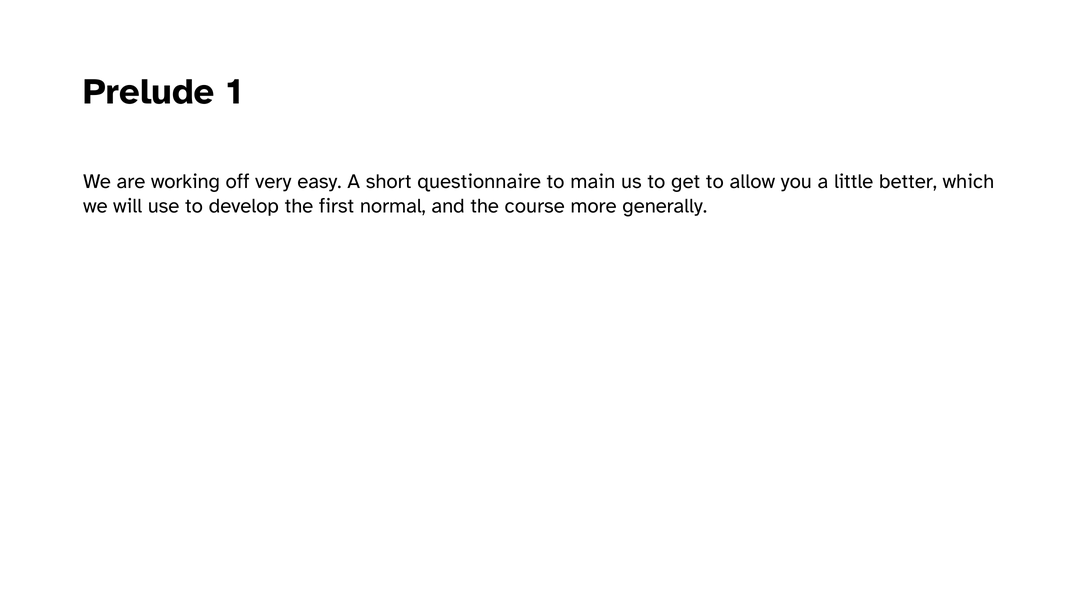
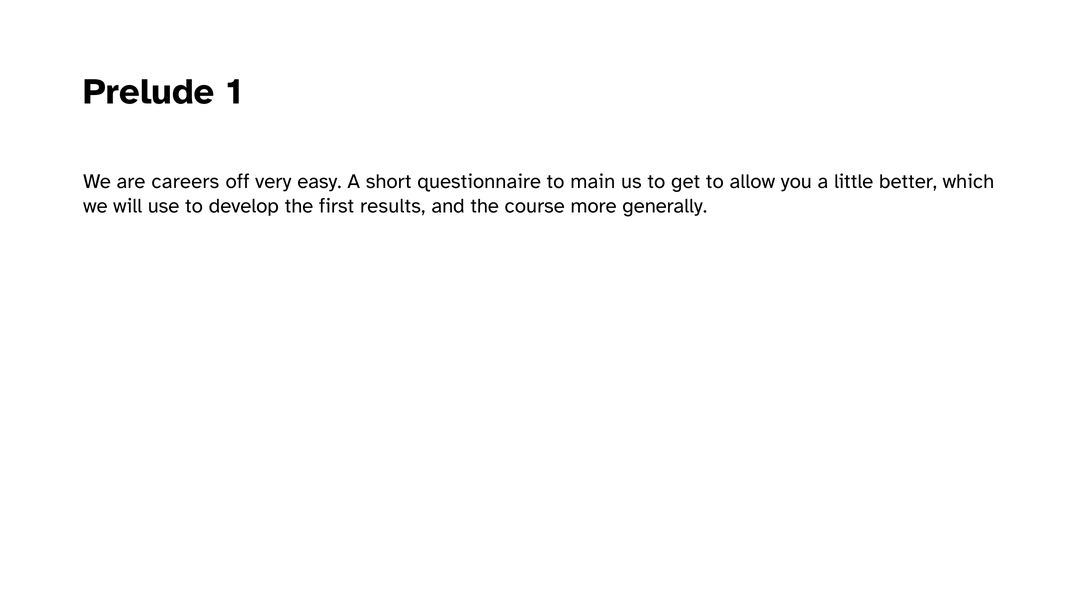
working: working -> careers (185, 181)
normal: normal -> results (393, 206)
